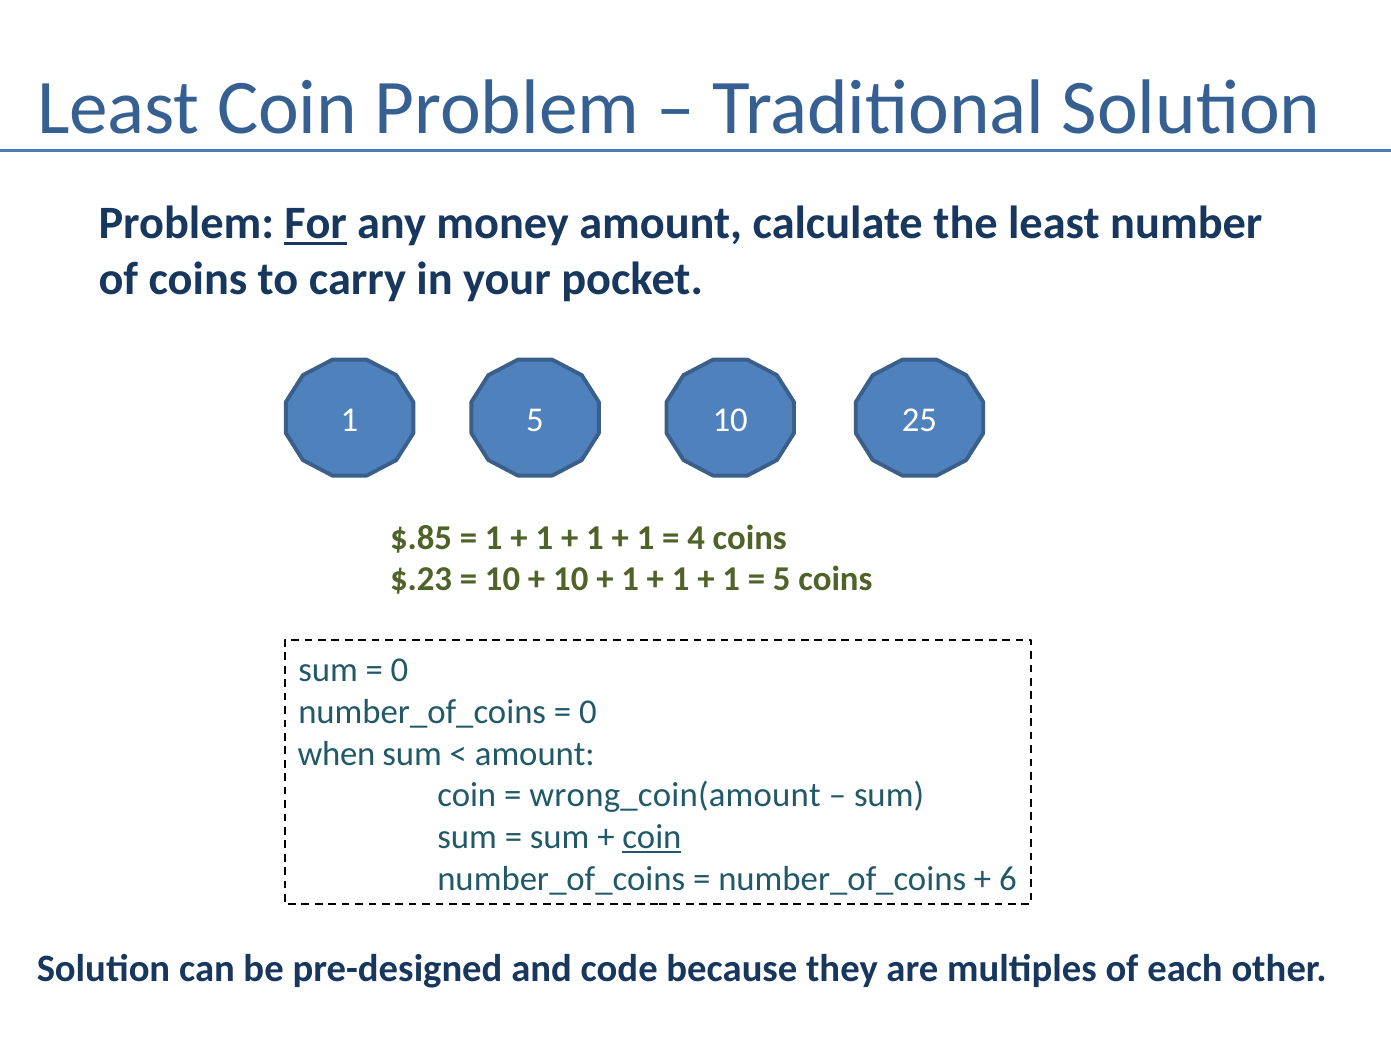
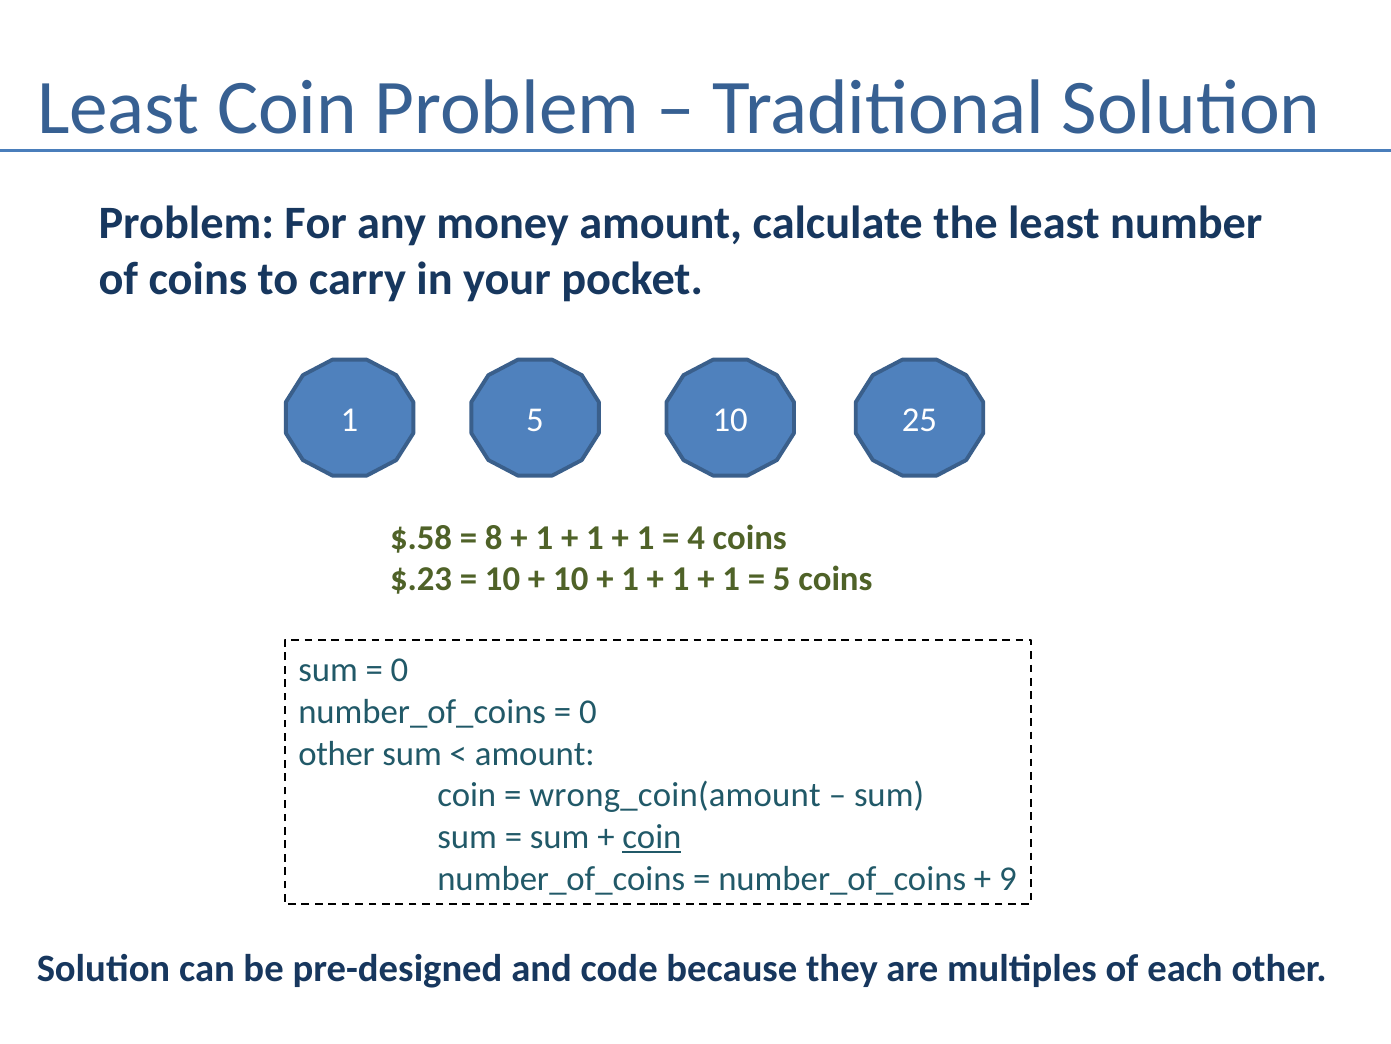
For underline: present -> none (316, 223)
$.85: $.85 -> $.58 (421, 537)
1: 1 -> 8 (494, 537)
when: when -> other (337, 753)
6: 6 -> 9 (1008, 878)
